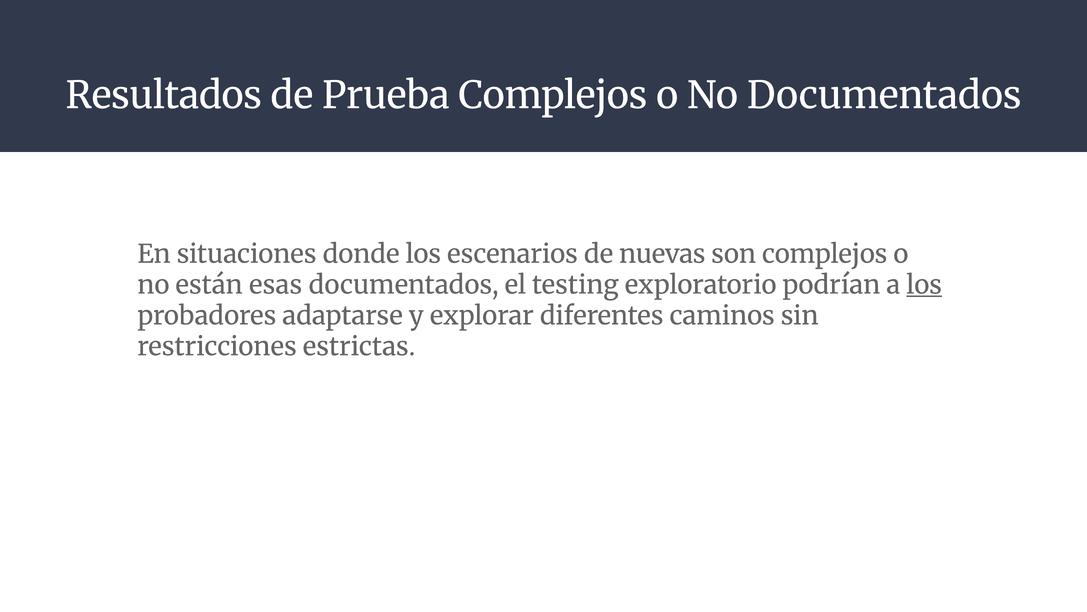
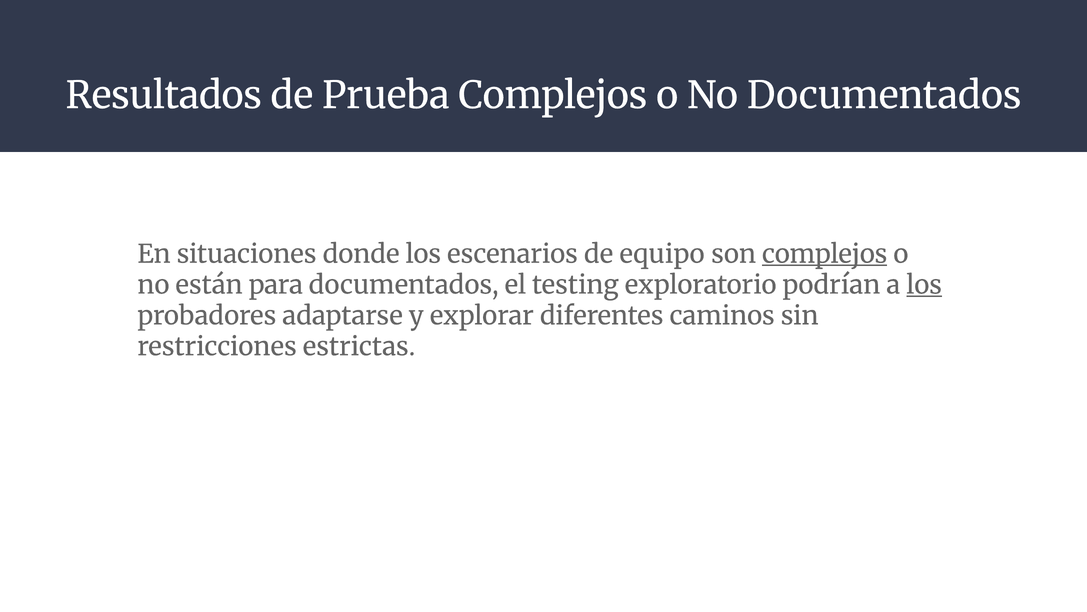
nuevas: nuevas -> equipo (662, 254)
complejos underline: none -> present (825, 254)
esas: esas -> para (276, 285)
